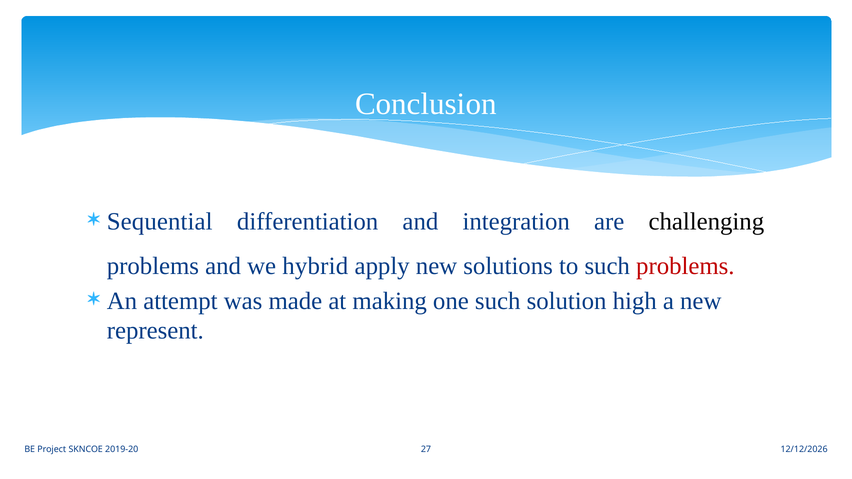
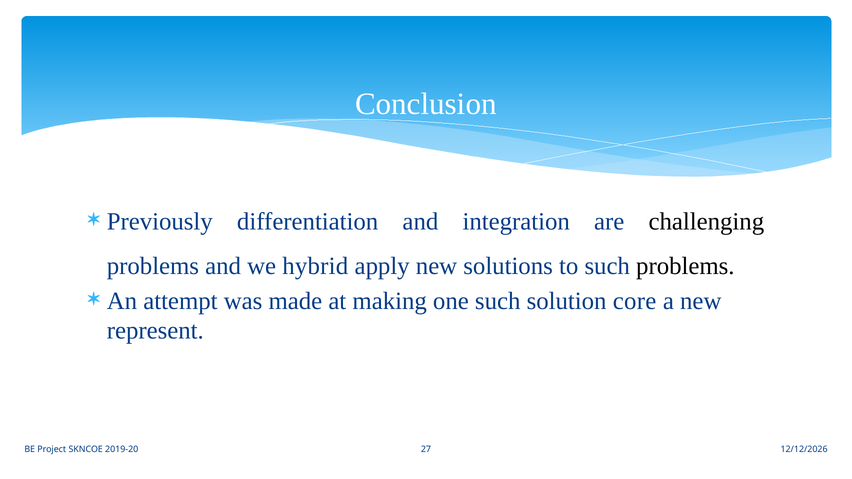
Sequential: Sequential -> Previously (160, 222)
problems colour: red -> black (685, 266)
high: high -> core (635, 301)
